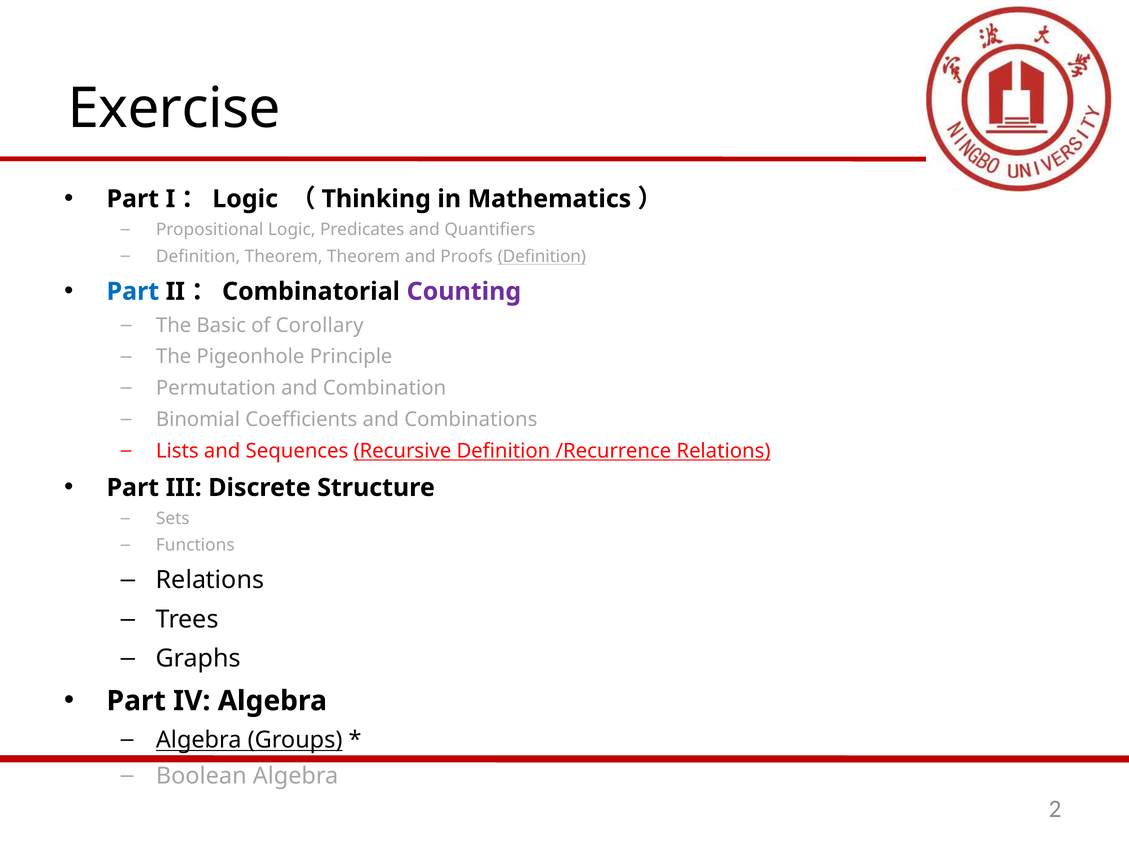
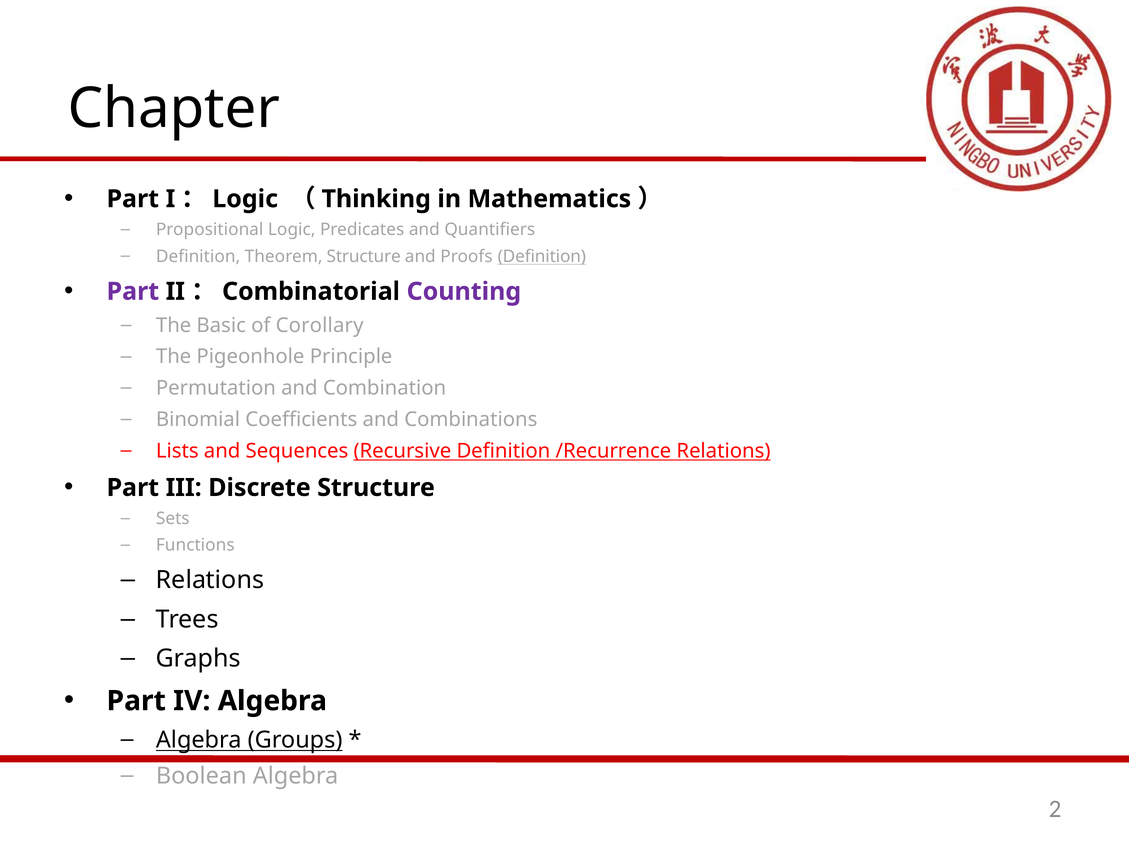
Exercise: Exercise -> Chapter (174, 108)
Theorem Theorem: Theorem -> Structure (364, 256)
Part colour: blue -> purple (133, 291)
